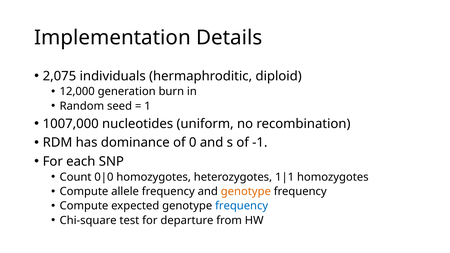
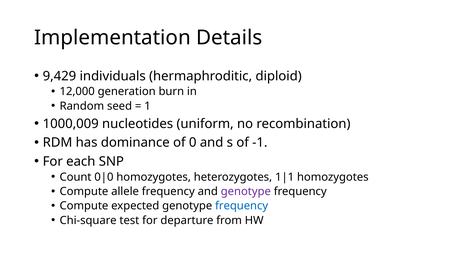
2,075: 2,075 -> 9,429 (59, 76)
1007,000: 1007,000 -> 1000,009 (71, 124)
genotype colour: orange -> purple (246, 192)
